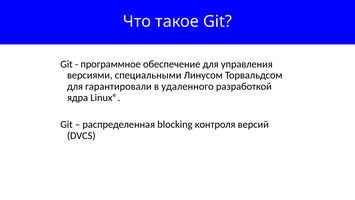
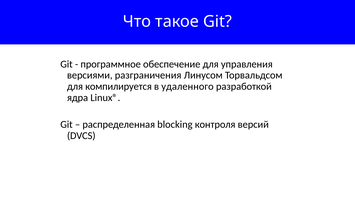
специальными: специальными -> разграничения (148, 75)
гарантировали: гарантировали -> компилируется (119, 86)
